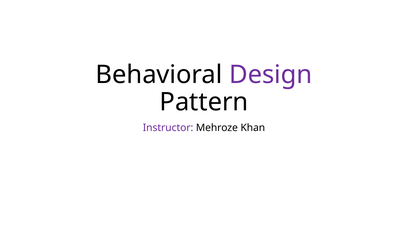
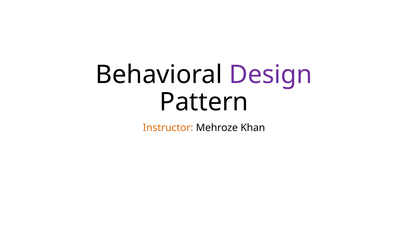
Instructor colour: purple -> orange (168, 128)
